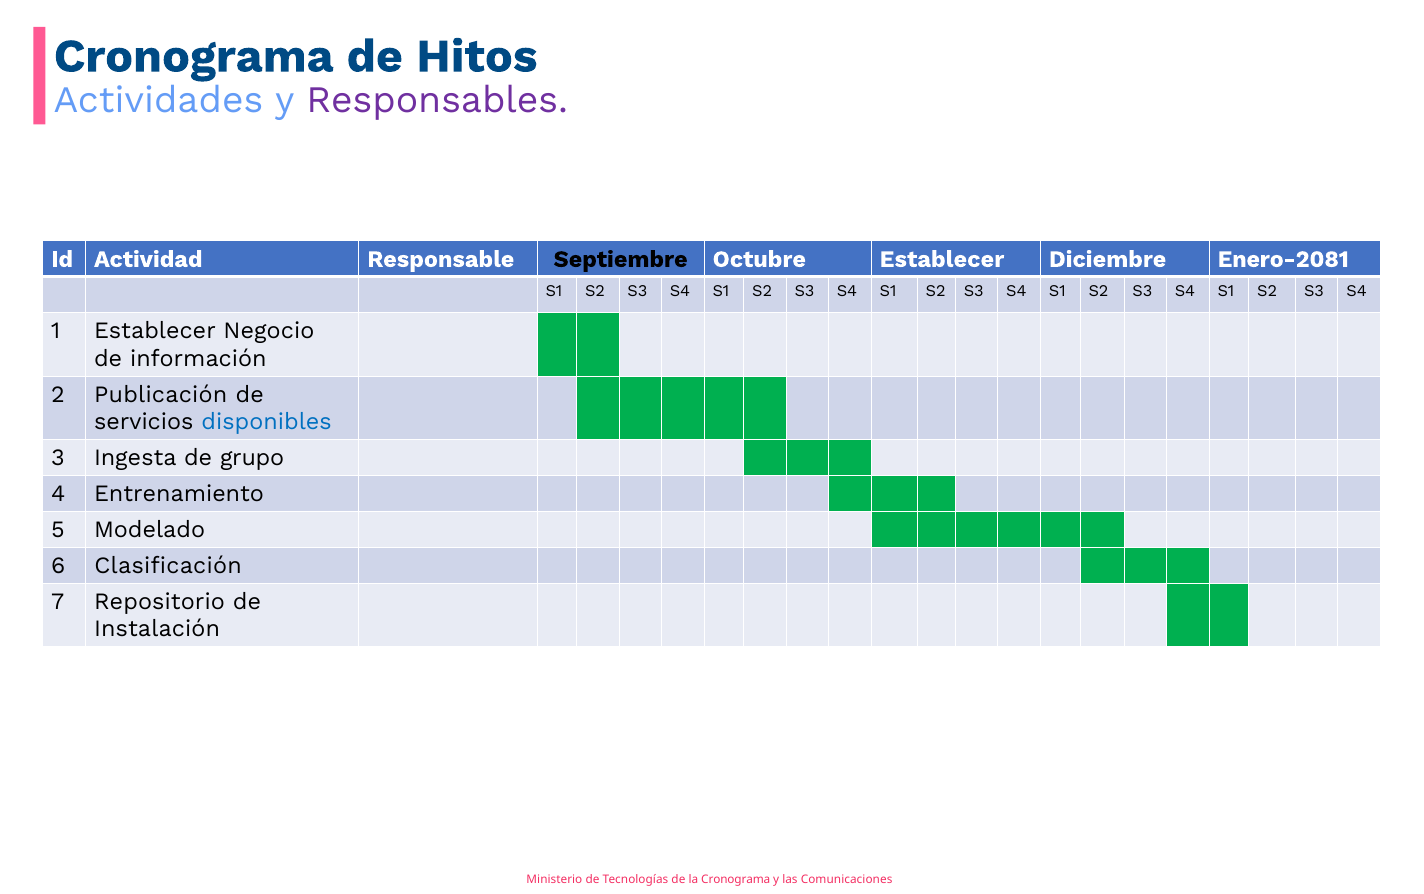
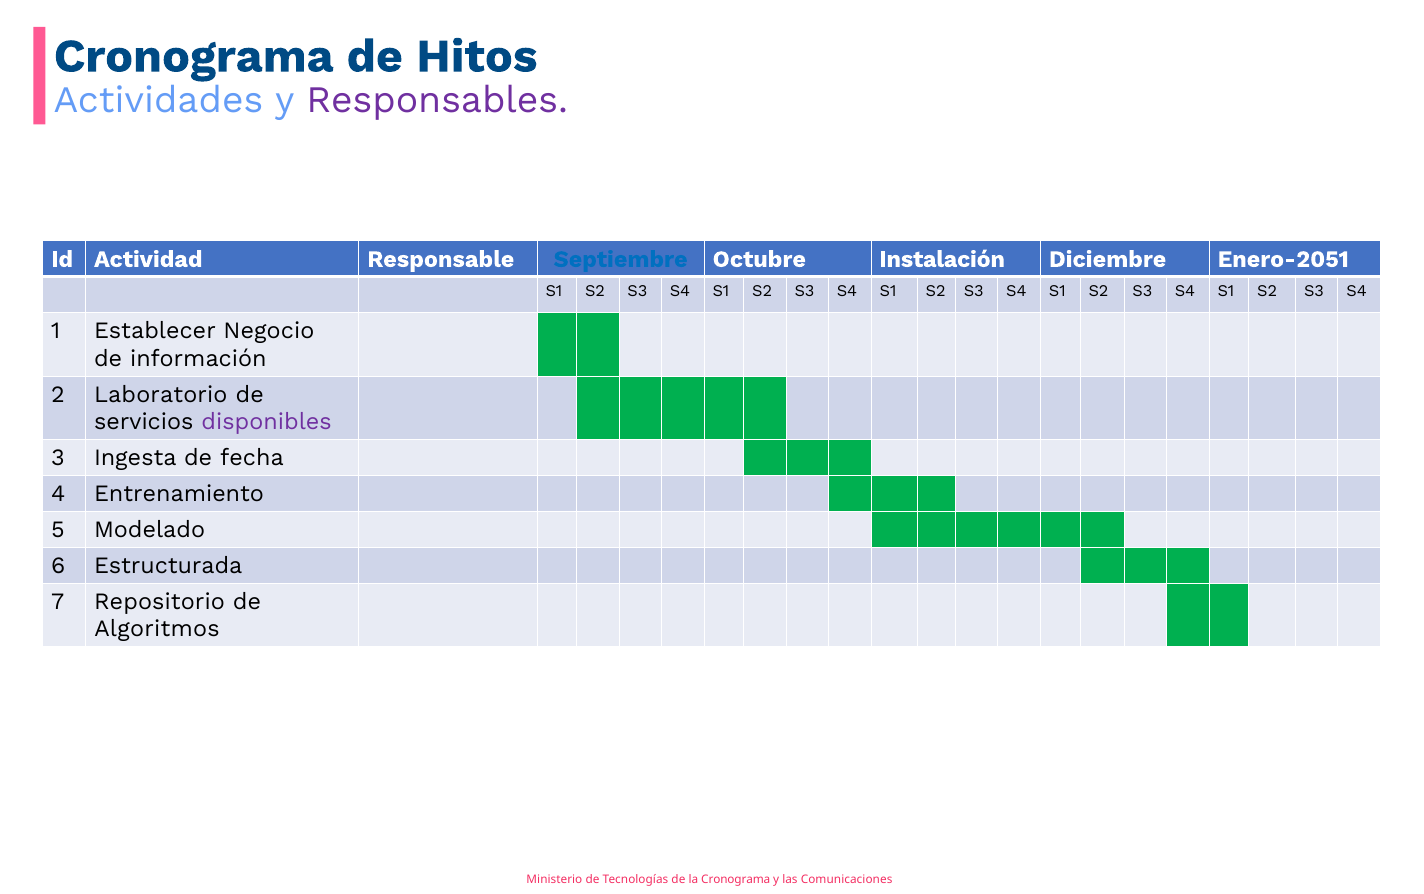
Septiembre colour: black -> blue (621, 259)
Octubre Establecer: Establecer -> Instalación (942, 259)
Enero-2081: Enero-2081 -> Enero-2051 (1283, 259)
Publicación: Publicación -> Laboratorio (161, 394)
disponibles colour: blue -> purple (267, 422)
grupo: grupo -> fecha (252, 458)
Clasificación: Clasificación -> Estructurada (168, 566)
Instalación: Instalación -> Algoritmos (157, 629)
